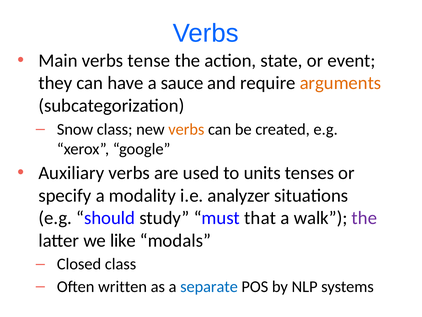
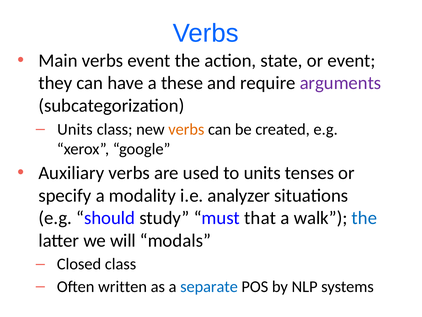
verbs tense: tense -> event (149, 60)
sauce: sauce -> these (182, 83)
arguments colour: orange -> purple (341, 83)
Snow: Snow -> Units (75, 129)
the colour: purple -> blue (364, 218)
like: like -> will (123, 240)
